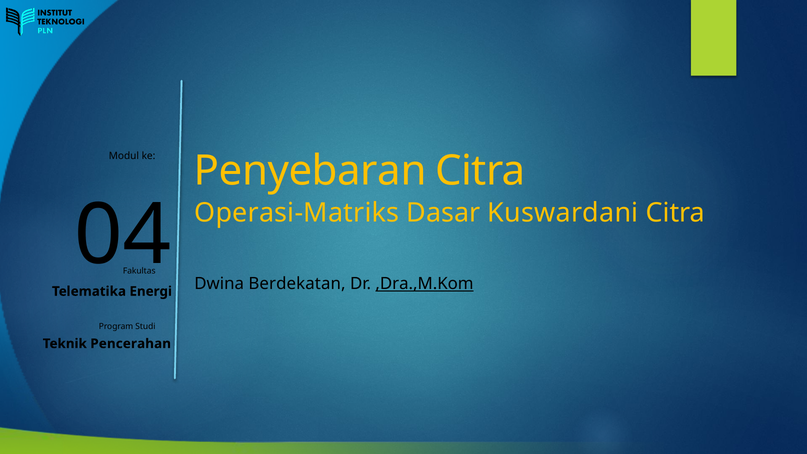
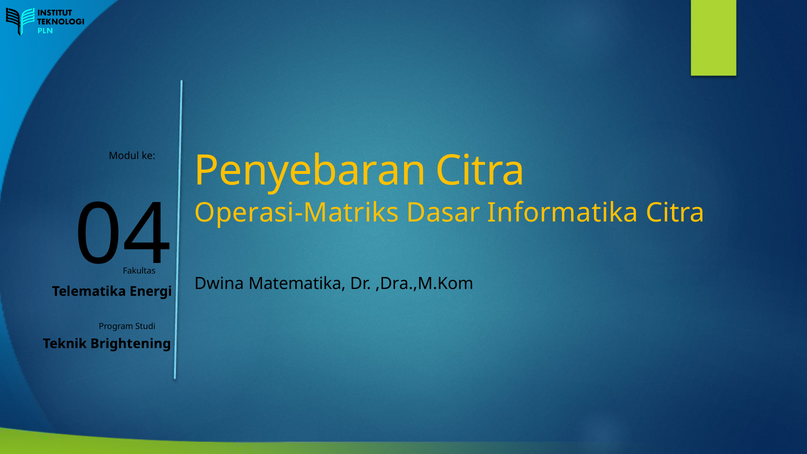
Kuswardani: Kuswardani -> Informatika (563, 213)
Berdekatan: Berdekatan -> Matematika (297, 284)
,Dra.,M.Kom underline: present -> none (425, 284)
Pencerahan: Pencerahan -> Brightening (131, 344)
